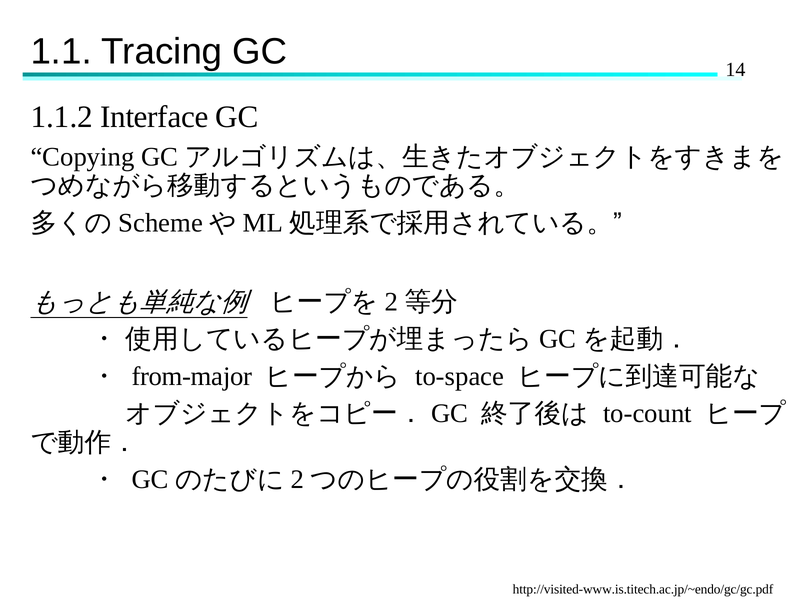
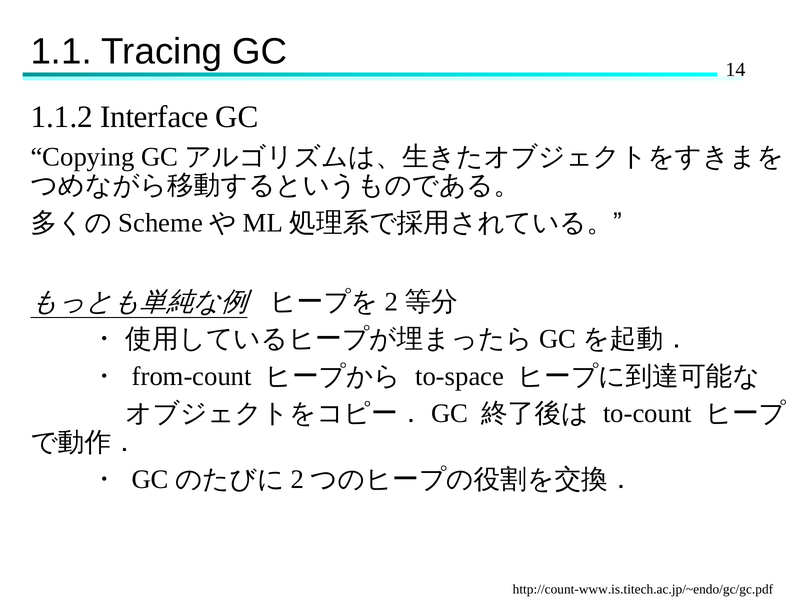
from-major: from-major -> from-count (192, 376)
http://visited-www.is.titech.ac.jp/~endo/gc/gc.pdf: http://visited-www.is.titech.ac.jp/~endo/gc/gc.pdf -> http://count-www.is.titech.ac.jp/~endo/gc/gc.pdf (643, 589)
